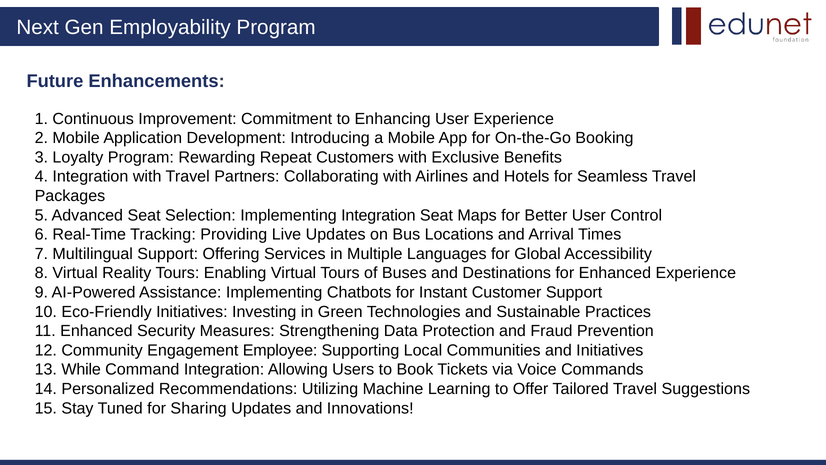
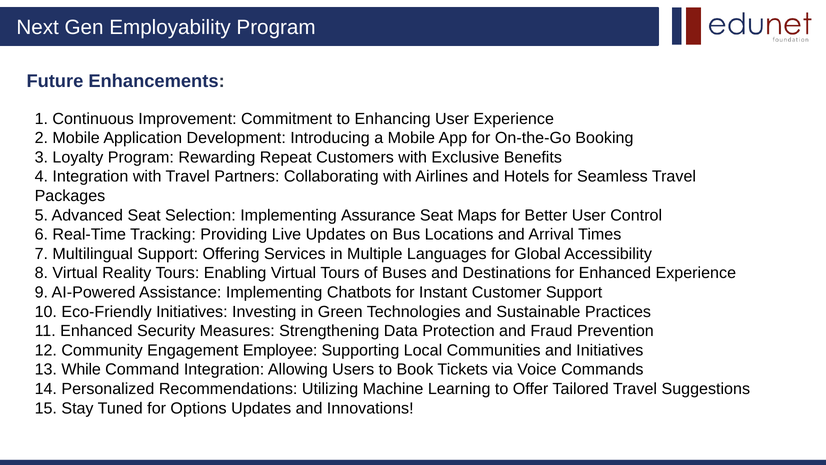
Implementing Integration: Integration -> Assurance (378, 215)
Sharing: Sharing -> Options (199, 408)
